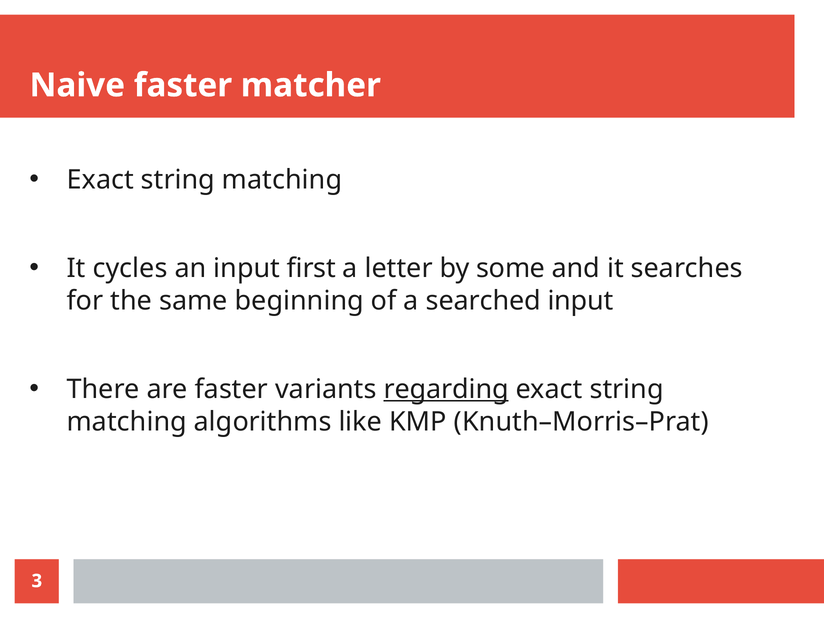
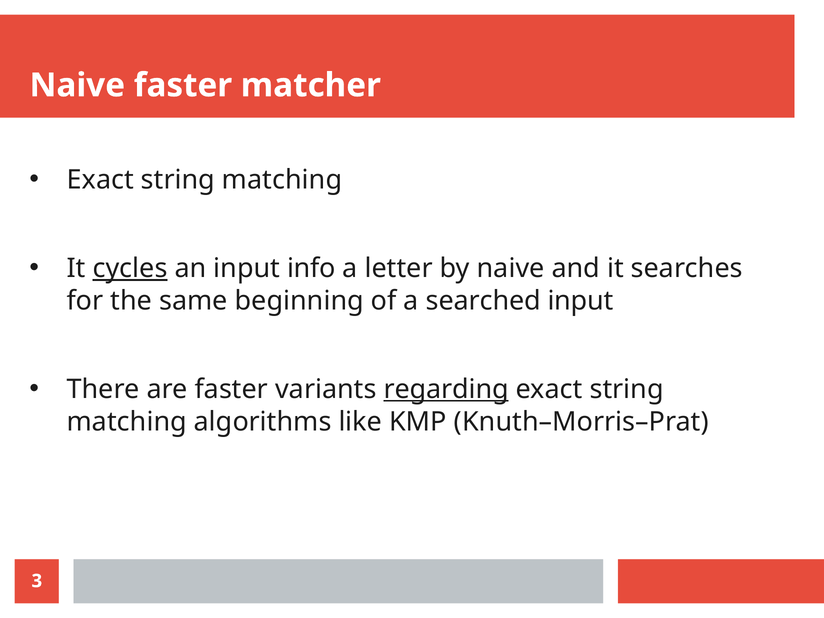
cycles underline: none -> present (130, 268)
first: first -> info (311, 268)
by some: some -> naive (511, 268)
